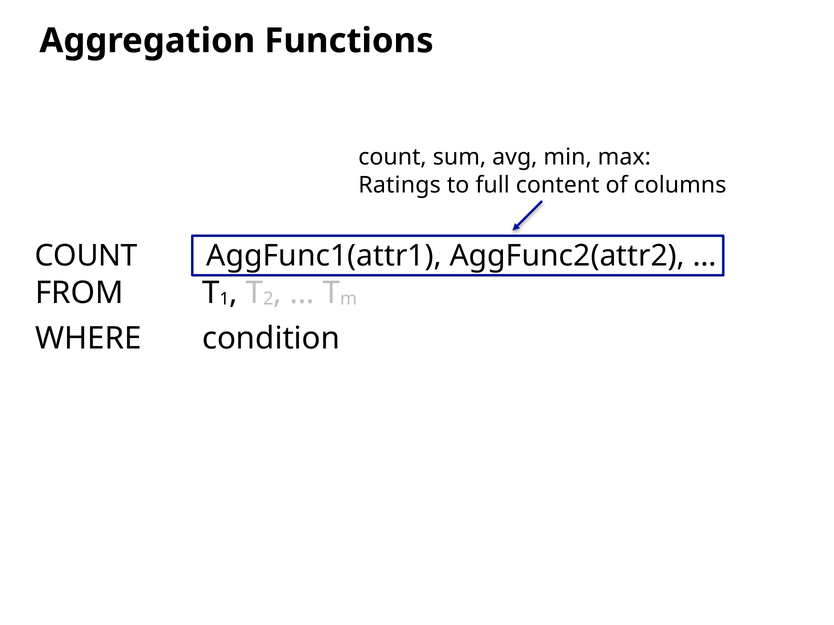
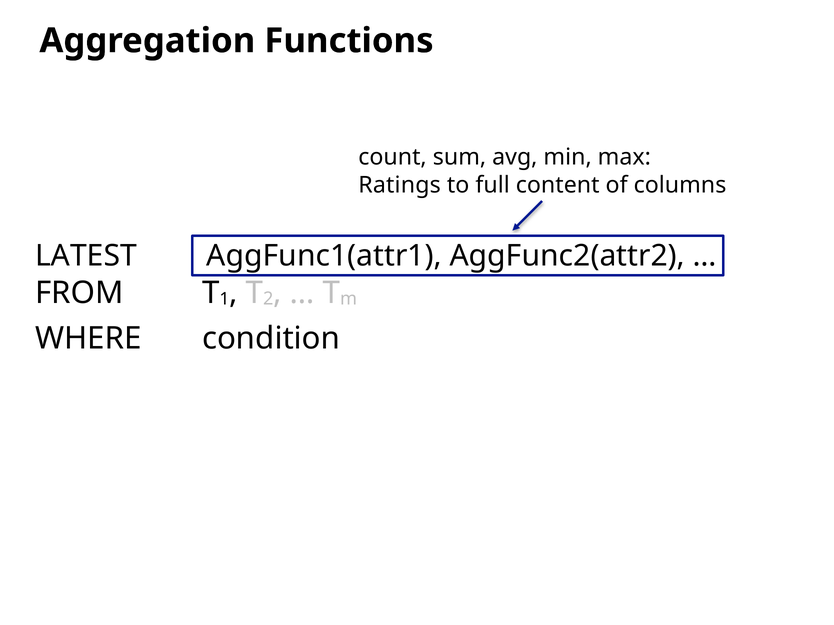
COUNT: COUNT -> LATEST (86, 256)
